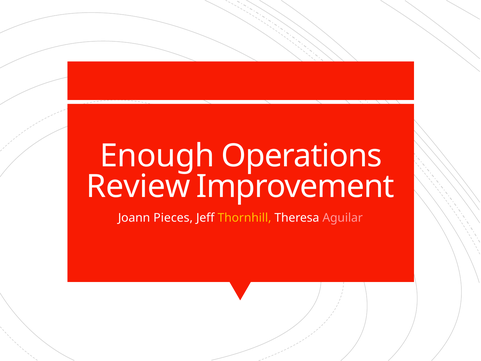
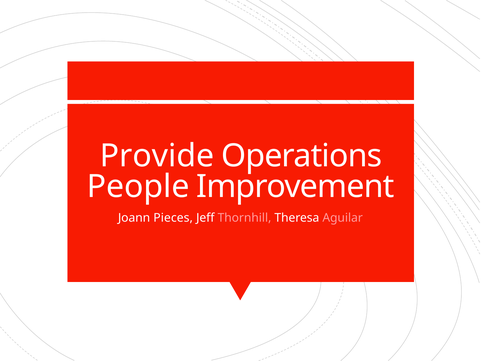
Enough: Enough -> Provide (157, 156)
Review: Review -> People (138, 187)
Thornhill colour: yellow -> pink (244, 218)
